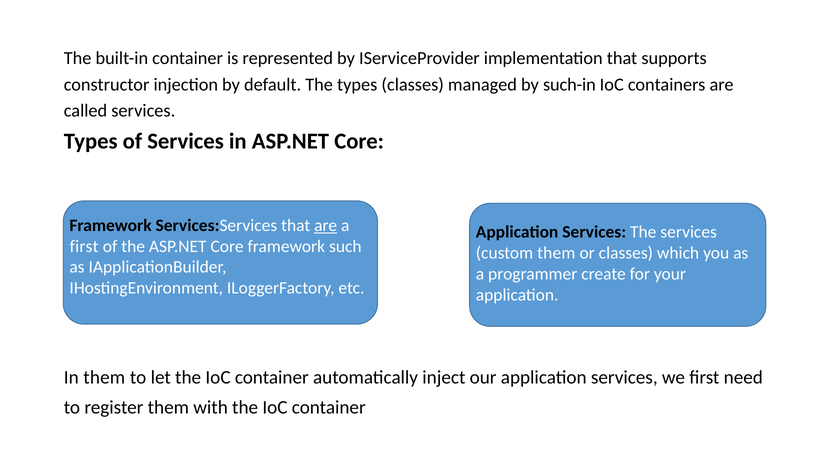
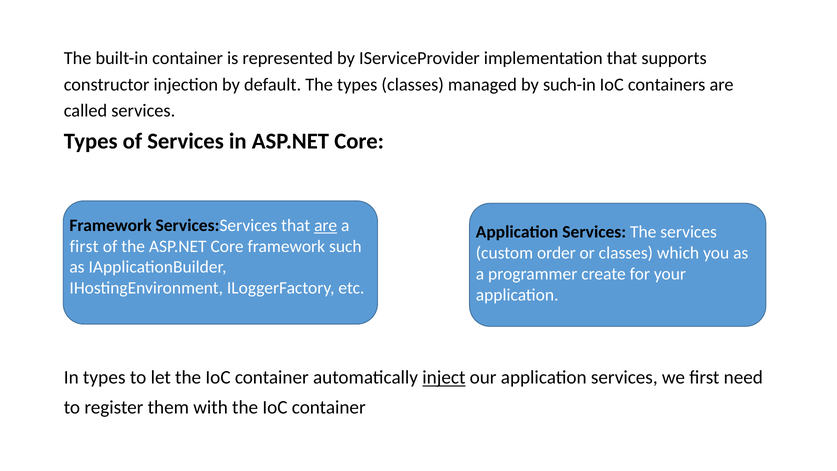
custom them: them -> order (556, 253)
In them: them -> types (104, 378)
inject underline: none -> present (444, 378)
